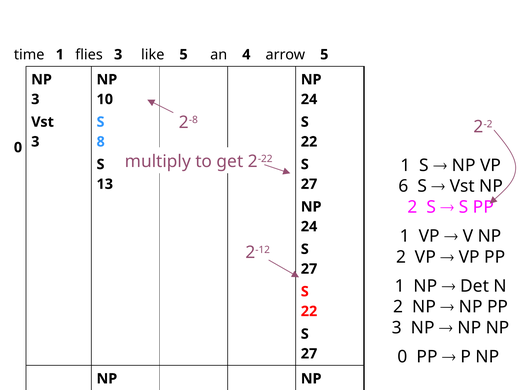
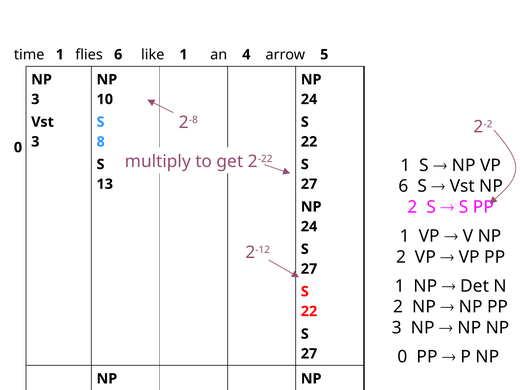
flies 3: 3 -> 6 (118, 55)
like 5: 5 -> 1 (184, 55)
